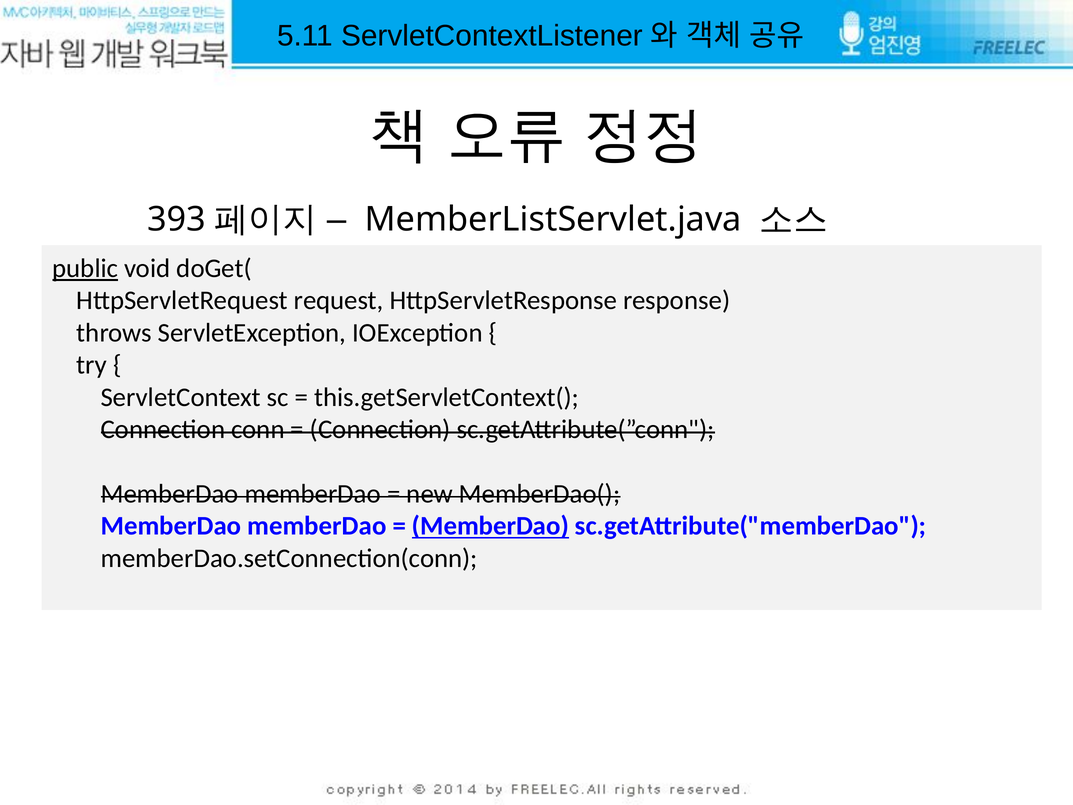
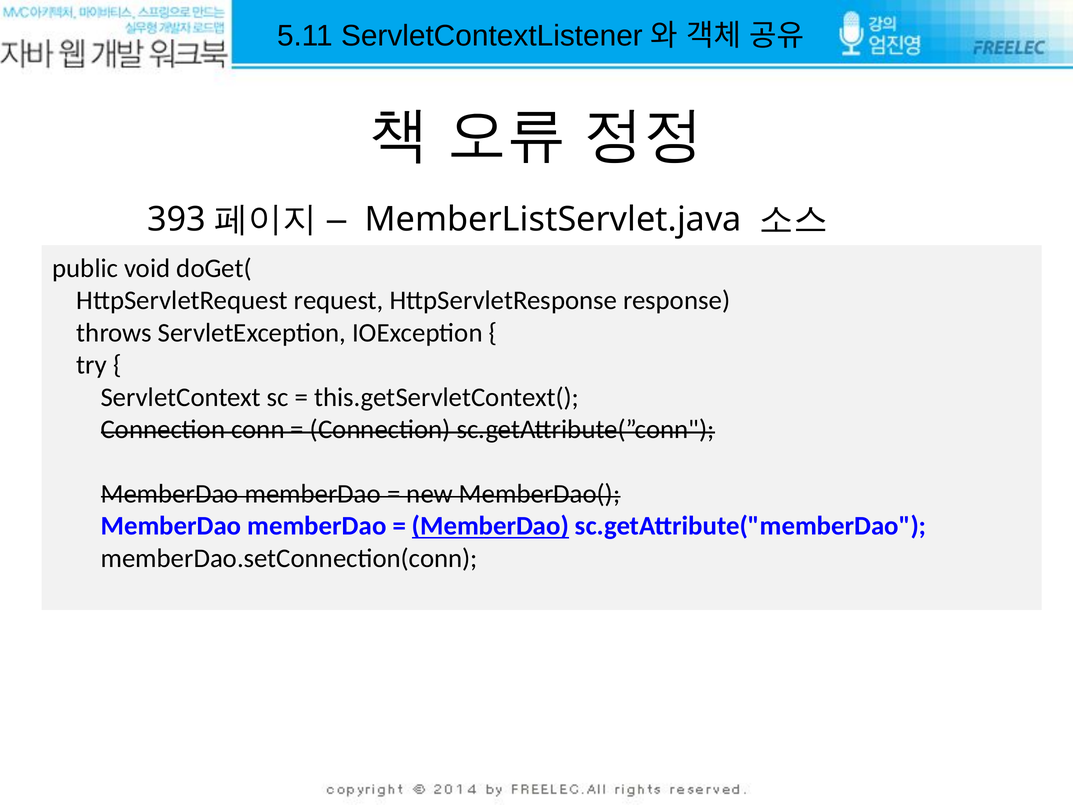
public underline: present -> none (85, 268)
